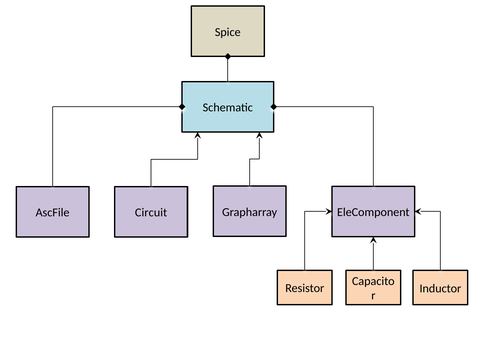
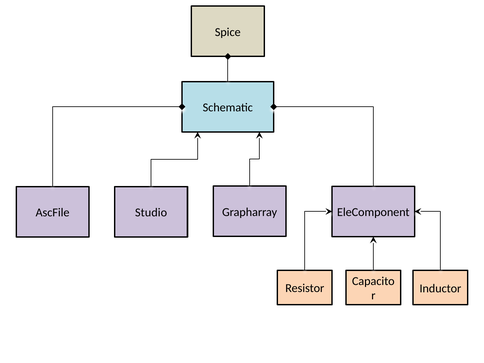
Circuit: Circuit -> Studio (151, 213)
